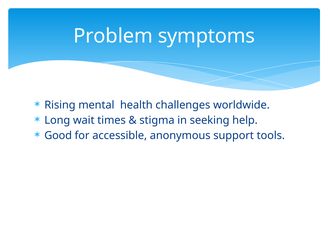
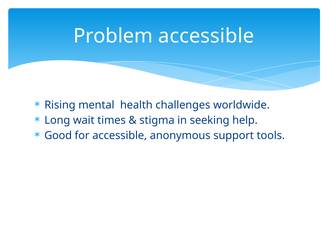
Problem symptoms: symptoms -> accessible (206, 36)
